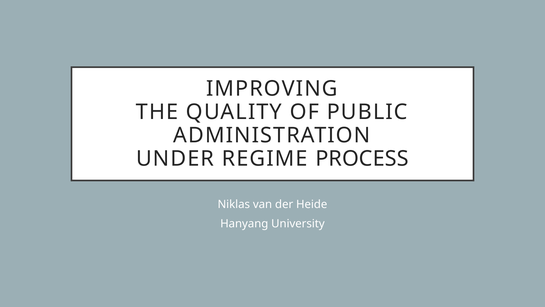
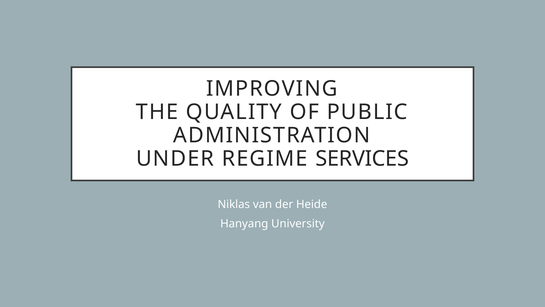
PROCESS: PROCESS -> SERVICES (362, 159)
